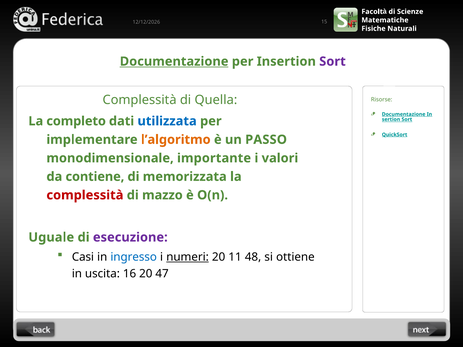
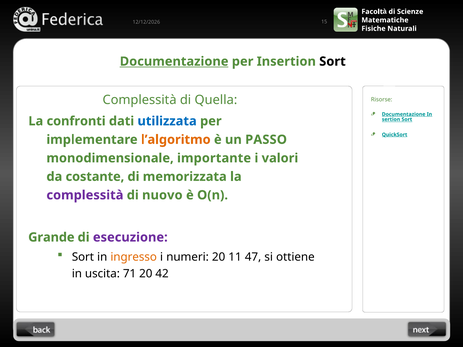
Sort colour: purple -> black (332, 61)
completo: completo -> confronti (76, 121)
contiene: contiene -> costante (95, 177)
complessità colour: red -> purple (85, 195)
mazzo: mazzo -> nuovo (162, 195)
Uguale: Uguale -> Grande (51, 237)
Casi: Casi -> Sort (83, 257)
ingresso colour: blue -> orange (134, 257)
numeri underline: present -> none (188, 257)
48: 48 -> 47 (253, 257)
16: 16 -> 71 (130, 274)
47: 47 -> 42 (162, 274)
